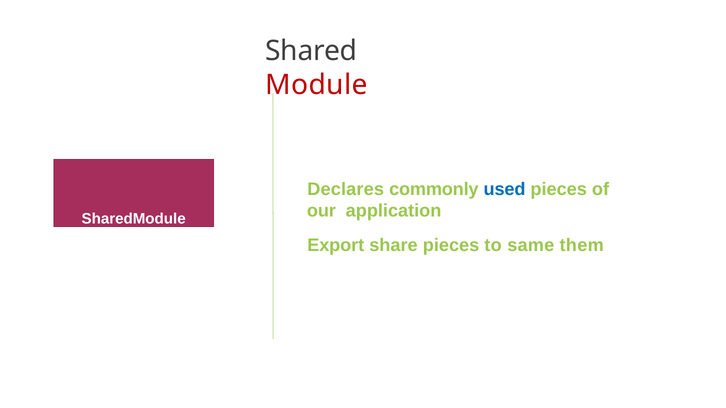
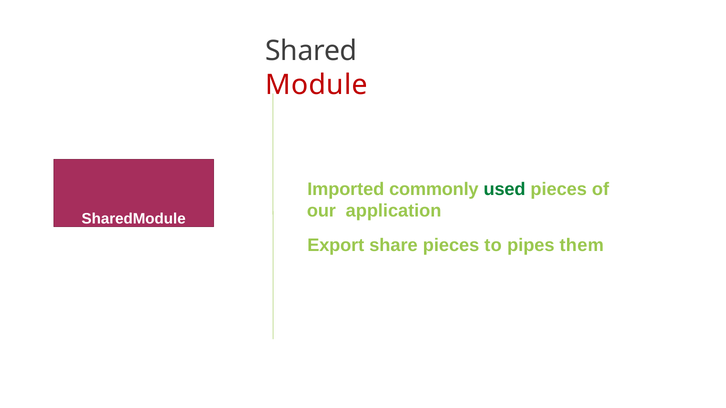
Declares: Declares -> Imported (346, 189)
used colour: blue -> green (505, 189)
same: same -> pipes (531, 246)
